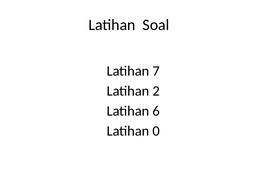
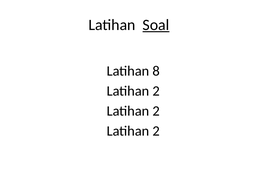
Soal underline: none -> present (156, 25)
7: 7 -> 8 (156, 71)
6: 6 -> 2 (156, 111)
0: 0 -> 2 (156, 131)
